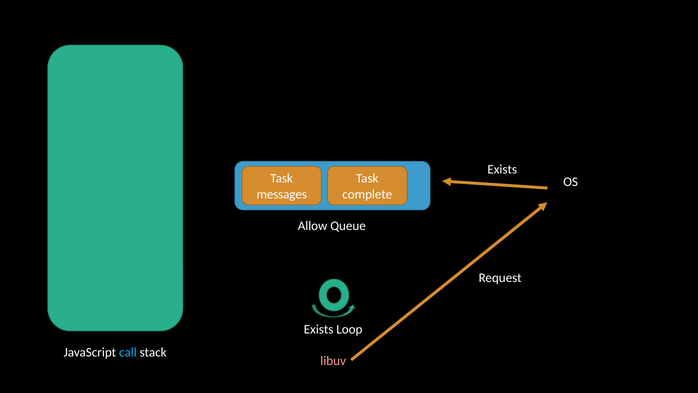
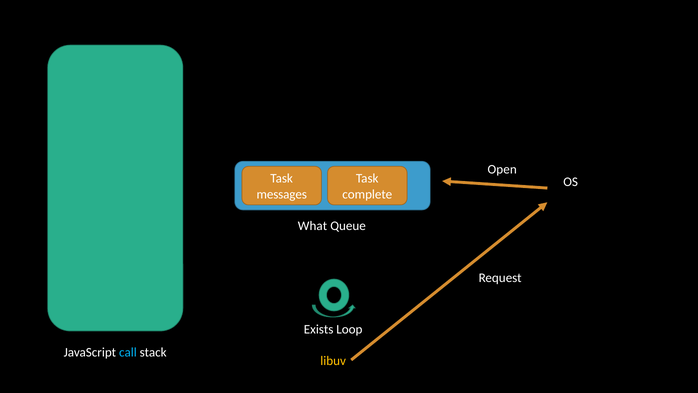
Exists: Exists -> Open (502, 170)
Allow: Allow -> What (313, 226)
libuv colour: pink -> yellow (333, 361)
